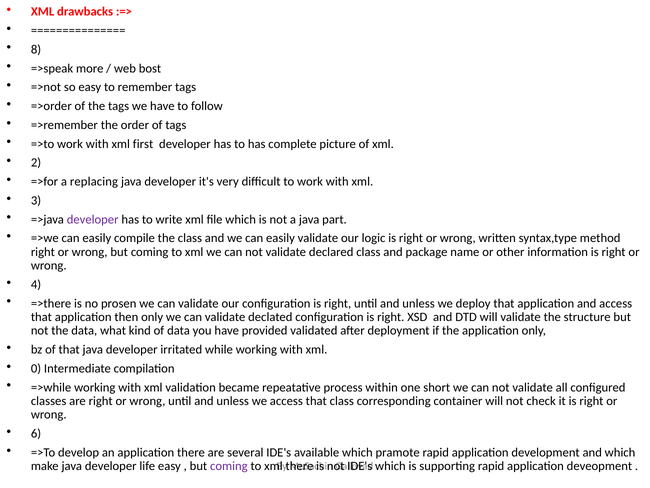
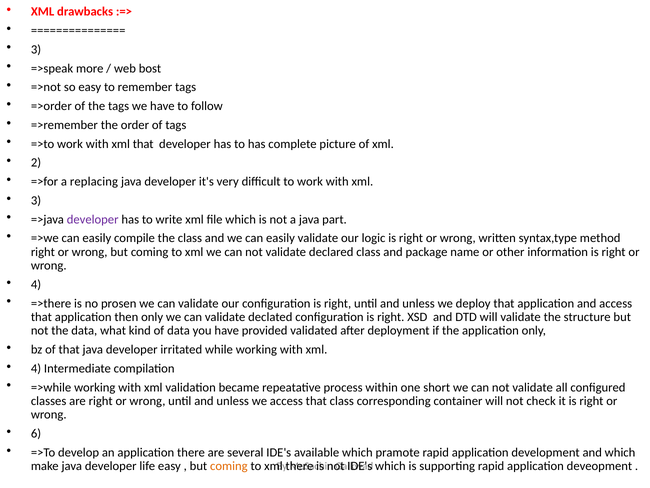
8: 8 -> 3 (36, 49)
xml first: first -> that (143, 144)
0: 0 -> 4 (36, 368)
coming colour: purple -> orange (229, 466)
